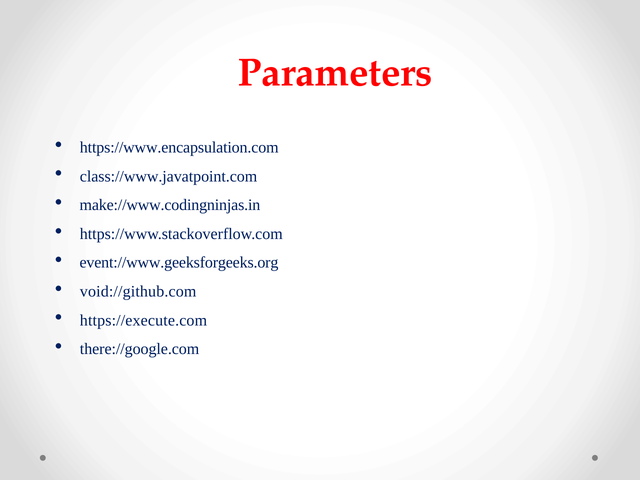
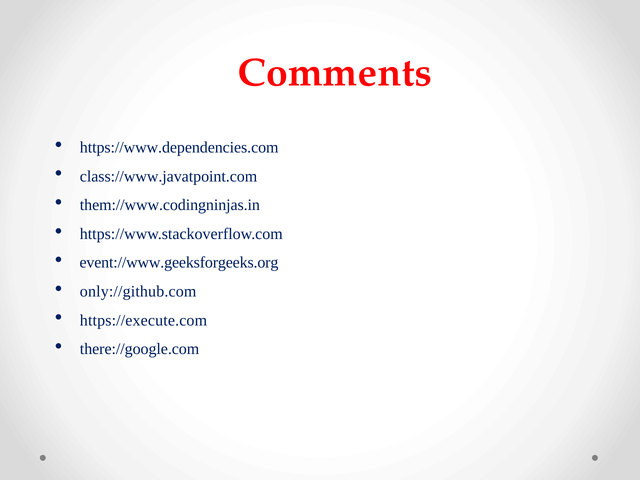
Parameters: Parameters -> Comments (335, 73)
https://www.encapsulation.com: https://www.encapsulation.com -> https://www.dependencies.com (179, 148)
make://www.codingninjas.in: make://www.codingninjas.in -> them://www.codingninjas.in (170, 205)
void://github.com: void://github.com -> only://github.com (138, 292)
